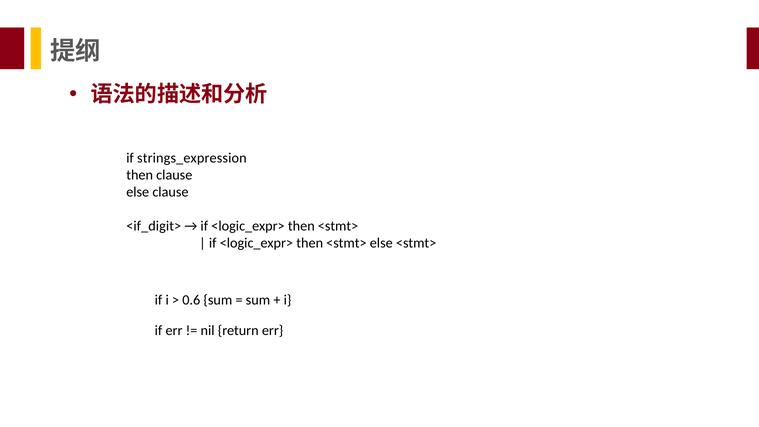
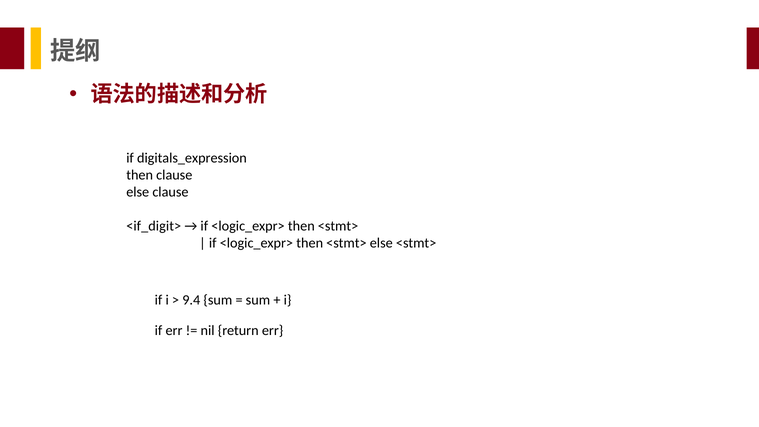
strings_expression: strings_expression -> digitals_expression (192, 158)
0.6: 0.6 -> 9.4 (191, 300)
